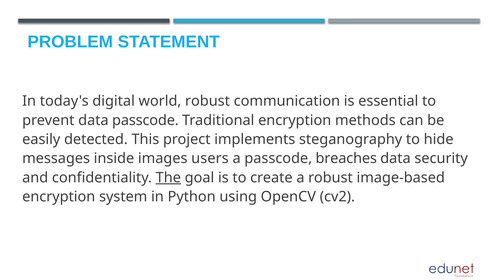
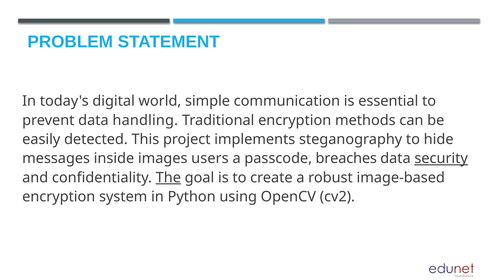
world robust: robust -> simple (208, 101)
data passcode: passcode -> handling (145, 120)
security underline: none -> present (441, 159)
